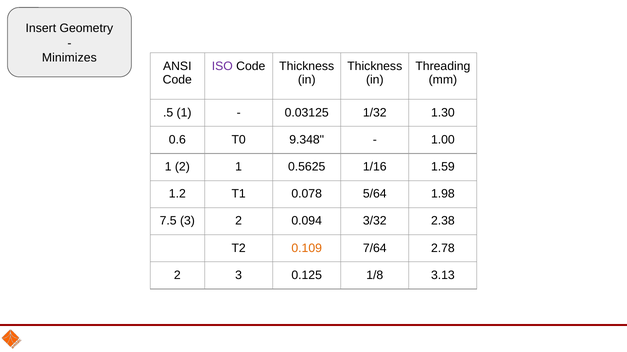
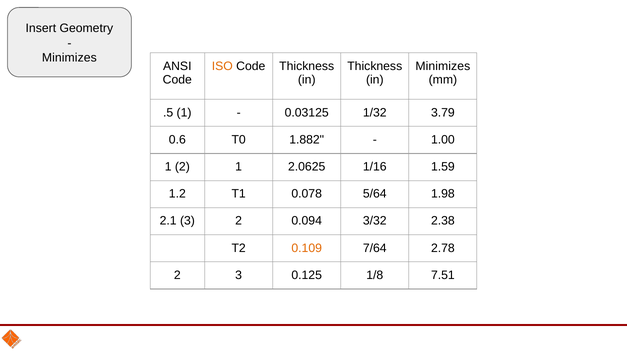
ISO colour: purple -> orange (222, 66)
Threading: Threading -> Minimizes (443, 66)
1.30: 1.30 -> 3.79 (443, 113)
9.348: 9.348 -> 1.882 (307, 140)
0.5625: 0.5625 -> 2.0625 (307, 167)
7.5: 7.5 -> 2.1 (168, 221)
3.13: 3.13 -> 7.51 (443, 276)
